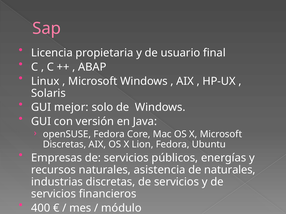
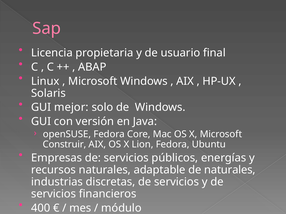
Discretas: Discretas -> Construir (65, 145)
asistencia: asistencia -> adaptable (160, 170)
